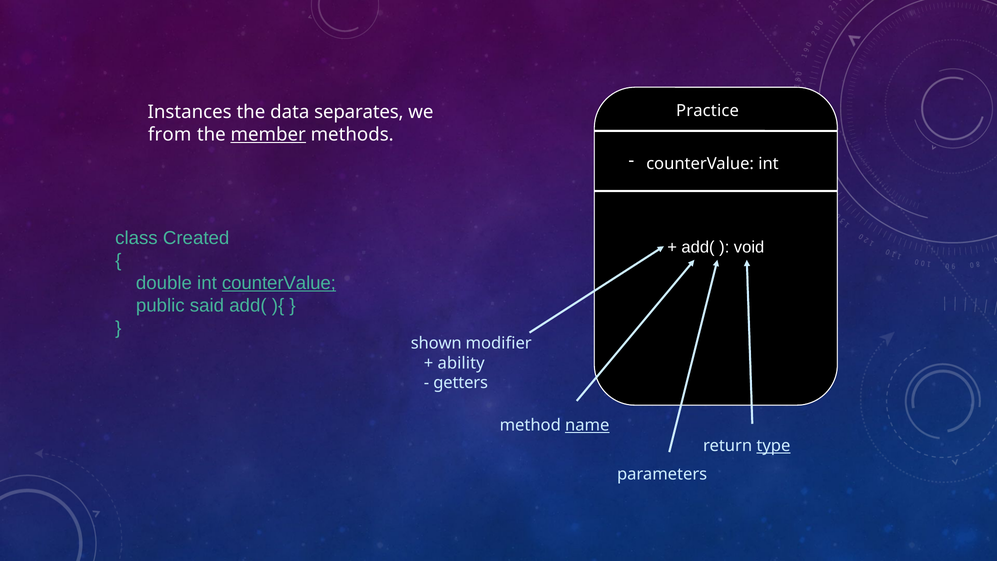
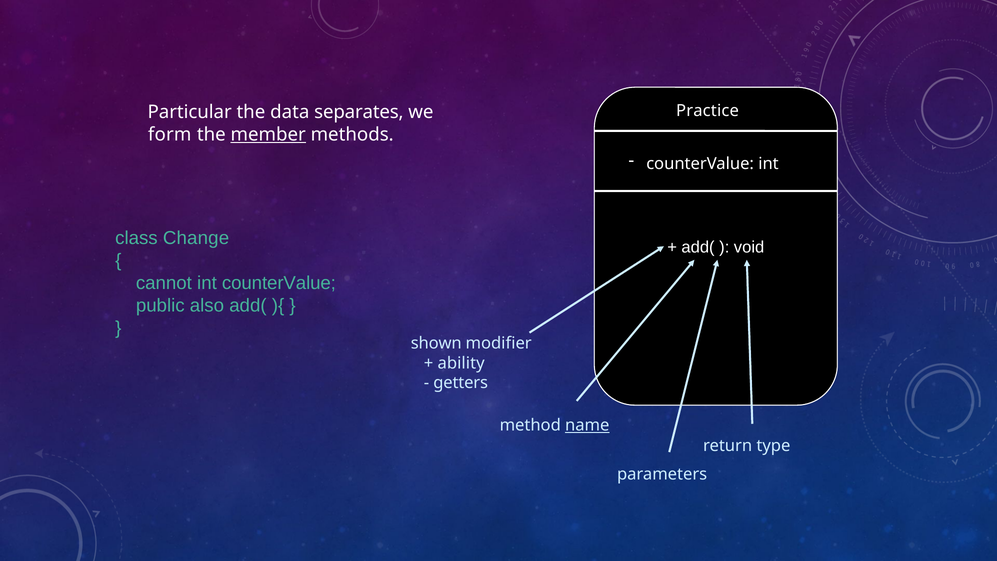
Instances: Instances -> Particular (190, 112)
from: from -> form (170, 134)
Created: Created -> Change (196, 238)
double: double -> cannot (164, 283)
counterValue underline: present -> none (279, 283)
said: said -> also (207, 305)
type underline: present -> none (773, 446)
